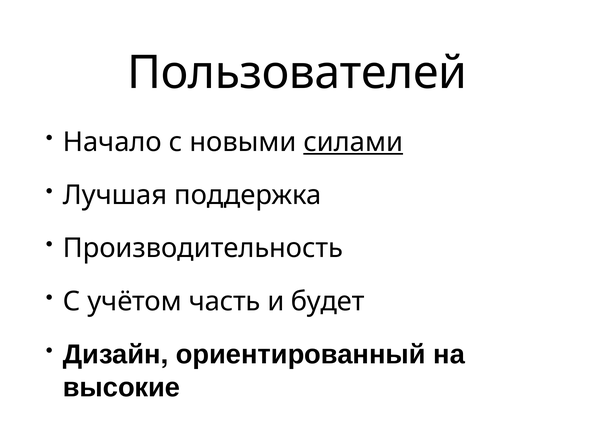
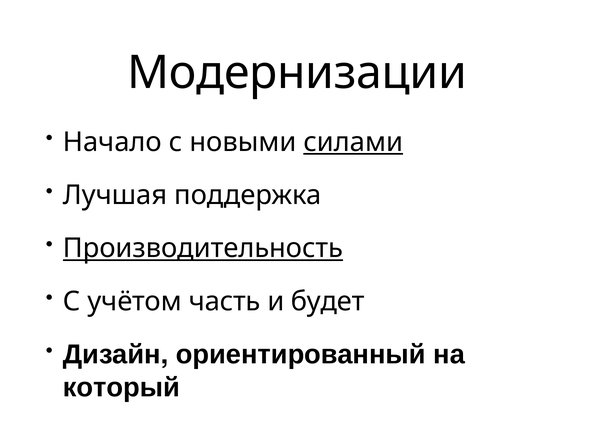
Пользователей: Пользователей -> Модернизации (297, 73)
Производительность underline: none -> present (203, 248)
высокие: высокие -> который (121, 387)
